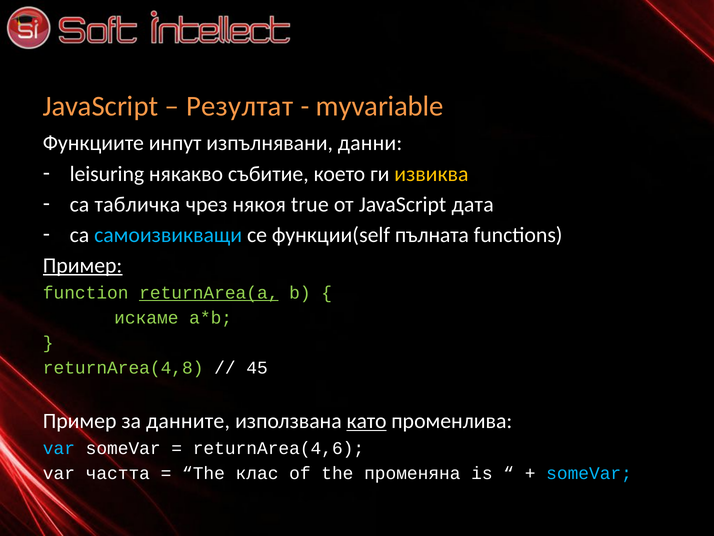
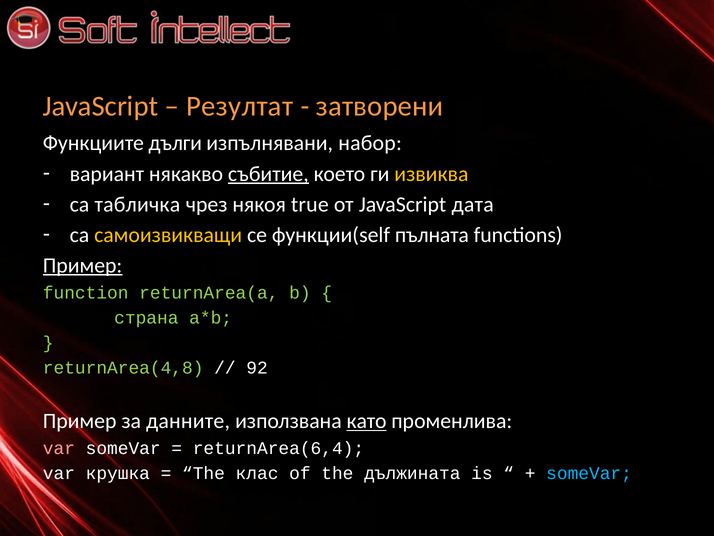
myvariable: myvariable -> затворени (380, 106)
инпут: инпут -> дълги (175, 143)
данни: данни -> набор (370, 143)
leisuring: leisuring -> вариант (107, 174)
събитие underline: none -> present (268, 174)
самоизвикващи colour: light blue -> yellow (168, 235)
returnArea(a underline: present -> none (209, 292)
искаме: искаме -> страна (146, 317)
45: 45 -> 92 (257, 367)
var colour: light blue -> pink (59, 448)
returnArea(4,6: returnArea(4,6 -> returnArea(6,4 (278, 448)
частта: частта -> крушка (118, 473)
променяна: променяна -> дължината (412, 473)
